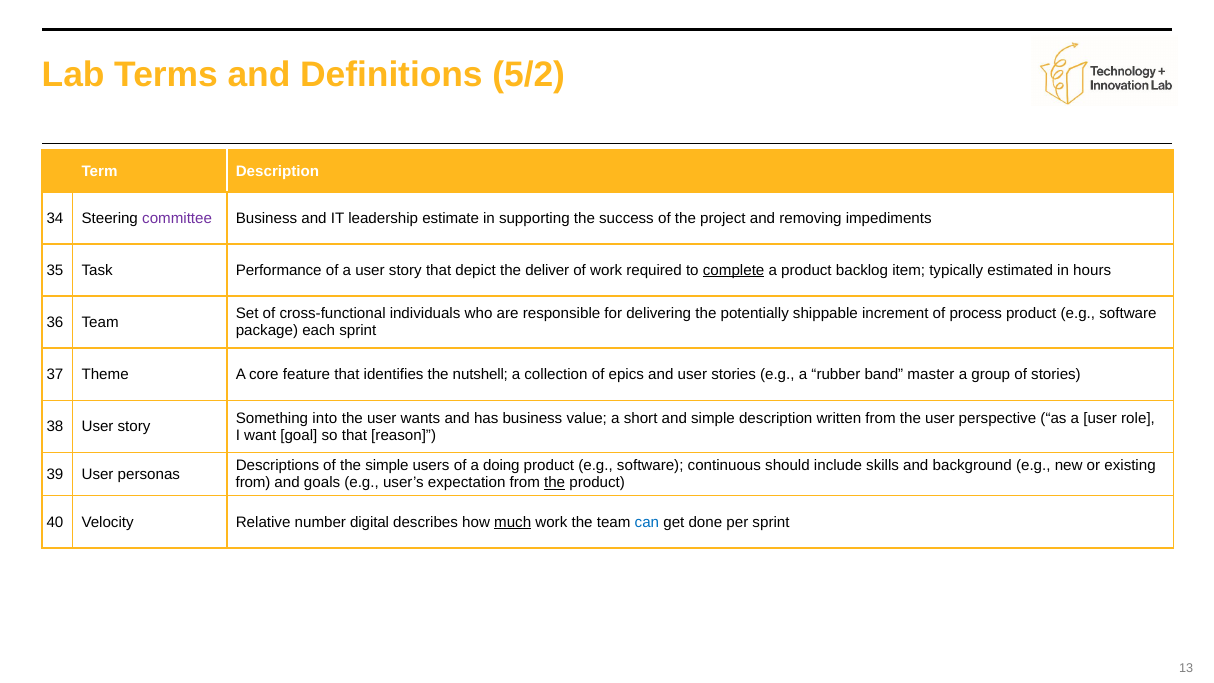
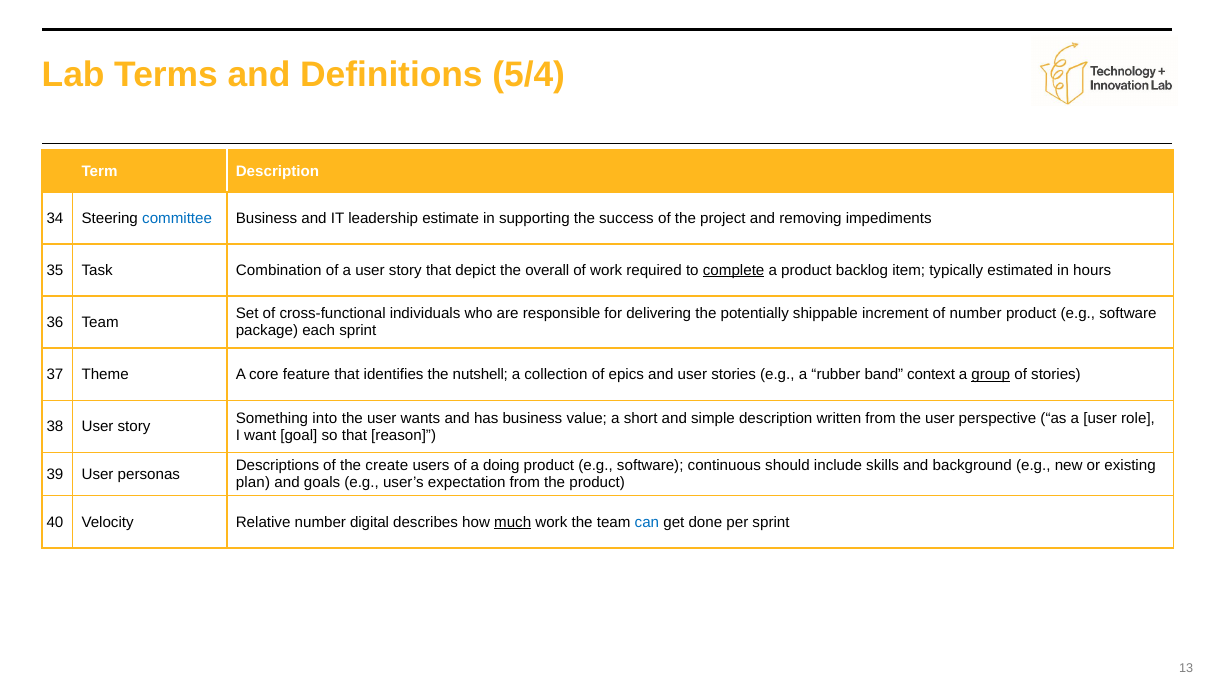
5/2: 5/2 -> 5/4 (529, 75)
committee colour: purple -> blue (177, 218)
Performance: Performance -> Combination (279, 270)
deliver: deliver -> overall (547, 270)
of process: process -> number (976, 314)
master: master -> context (931, 375)
group underline: none -> present (991, 375)
the simple: simple -> create (387, 466)
from: from -> plan (253, 483)
the underline: present -> none (555, 483)
